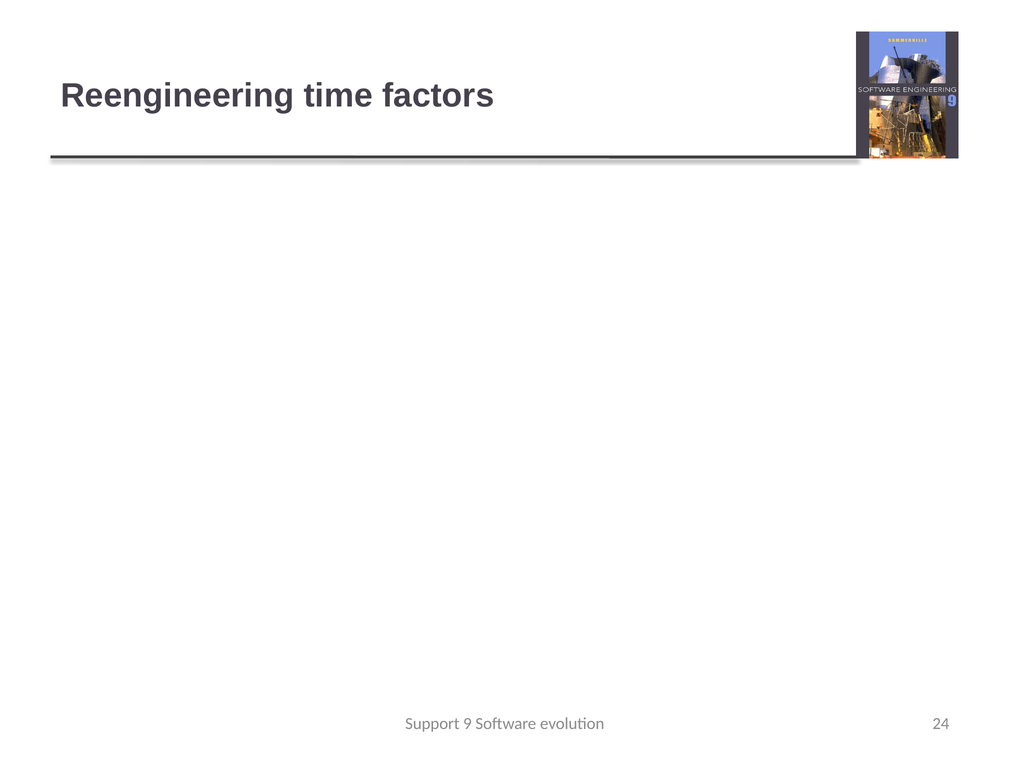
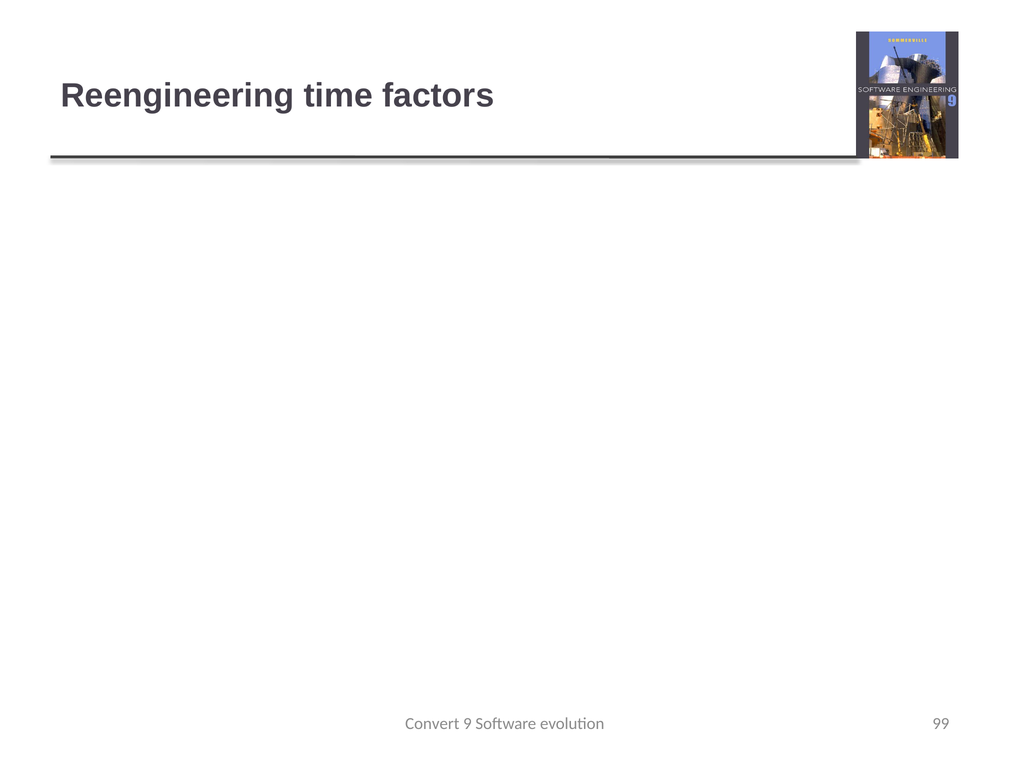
Support: Support -> Convert (432, 723)
24: 24 -> 99 (941, 723)
